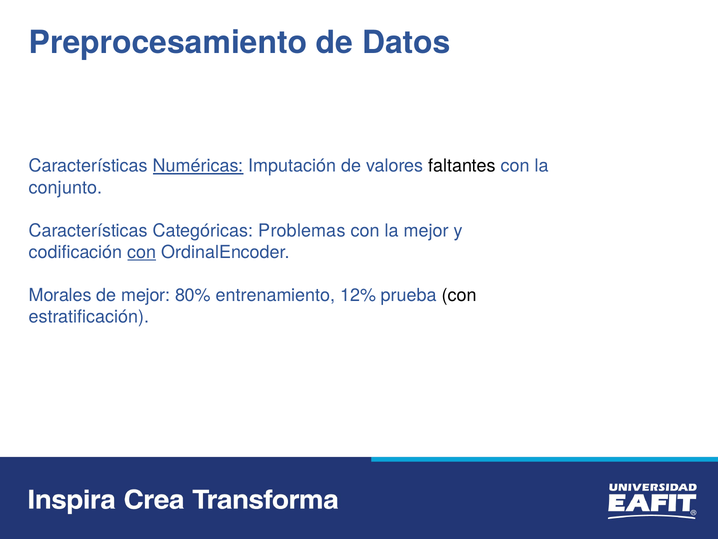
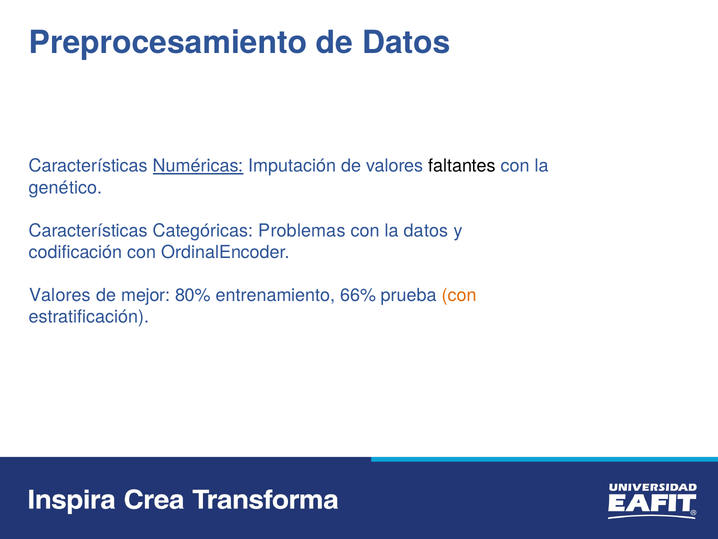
conjunto: conjunto -> genético (66, 187)
la mejor: mejor -> datos (426, 230)
con underline: present -> none (142, 252)
Morales: Morales -> Valores (60, 295)
12%: 12% -> 66% (358, 295)
con colour: black -> orange (459, 295)
